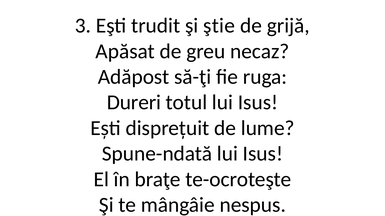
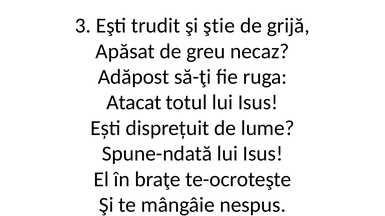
Dureri: Dureri -> Atacat (134, 103)
